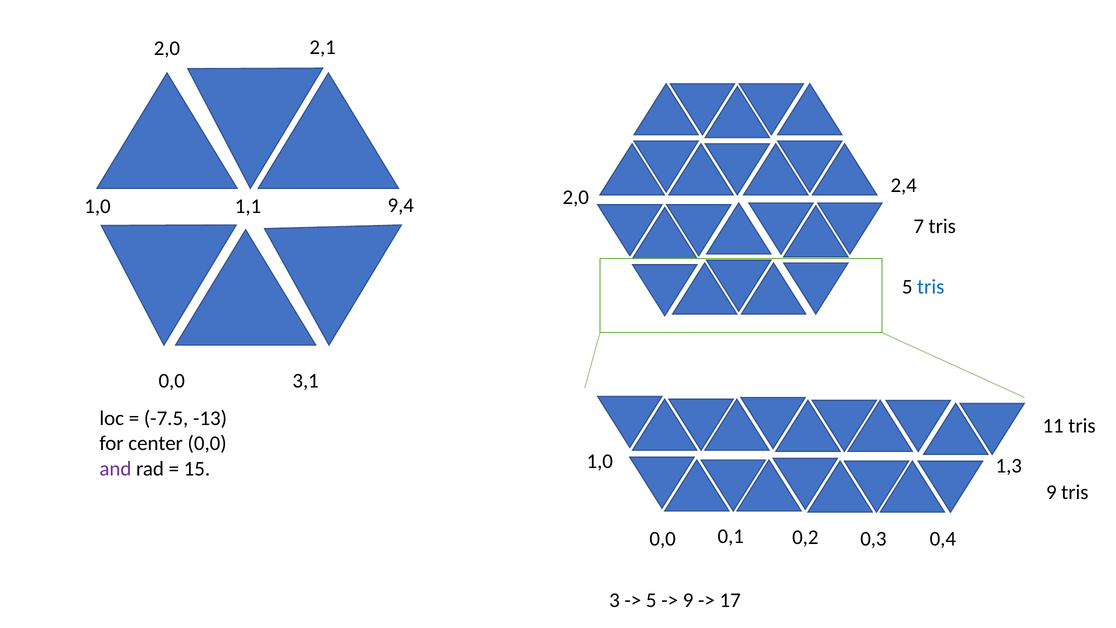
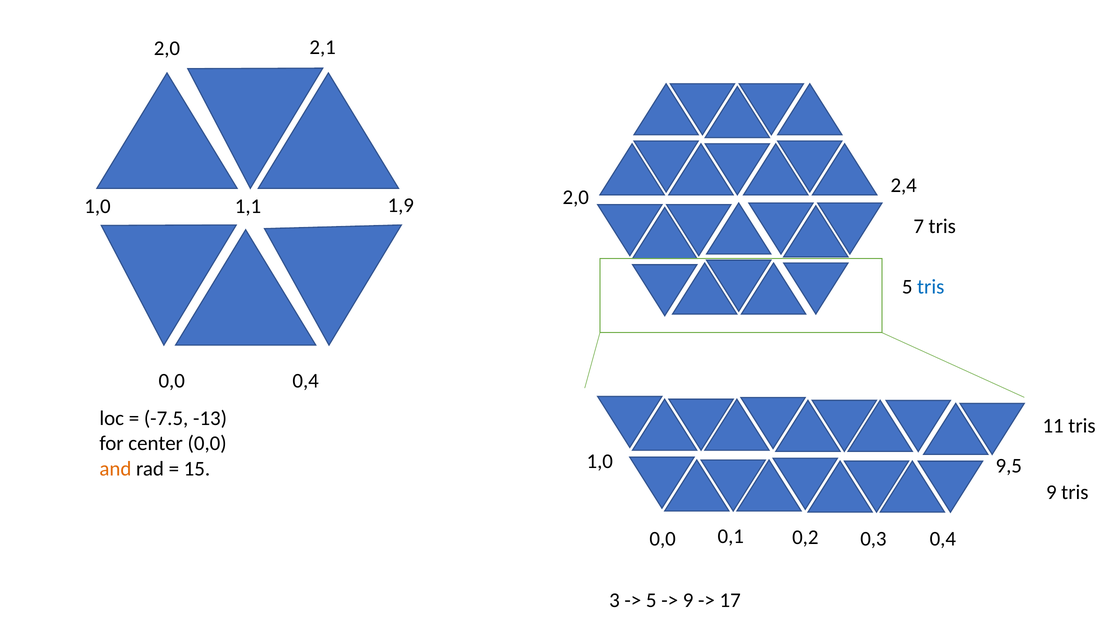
9,4: 9,4 -> 1,9 (401, 205)
0,0 3,1: 3,1 -> 0,4 (306, 381)
1,3: 1,3 -> 9,5 (1009, 466)
and colour: purple -> orange (115, 468)
